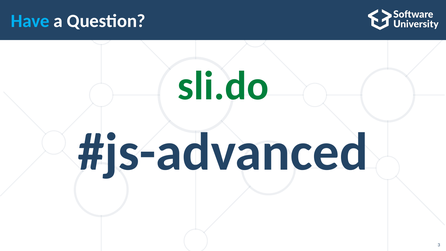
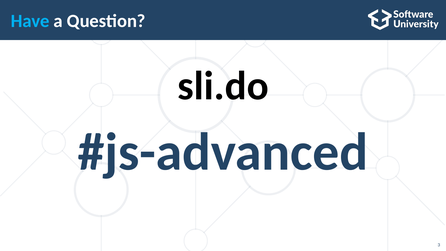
sli.do colour: green -> black (223, 86)
